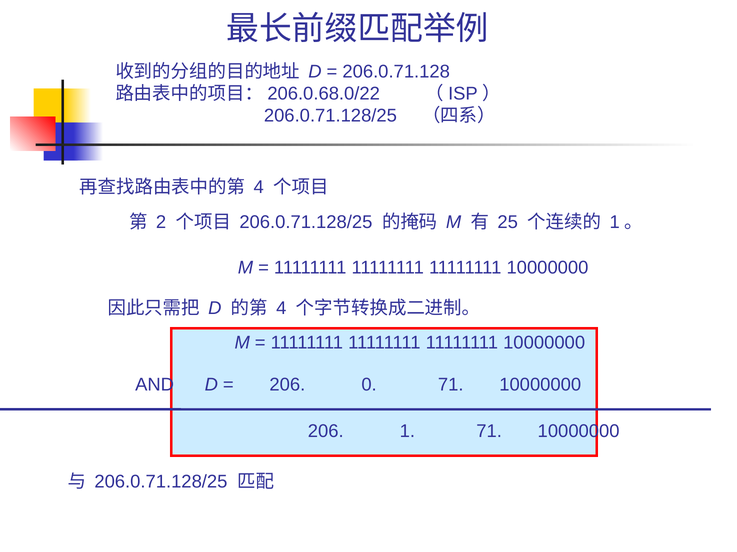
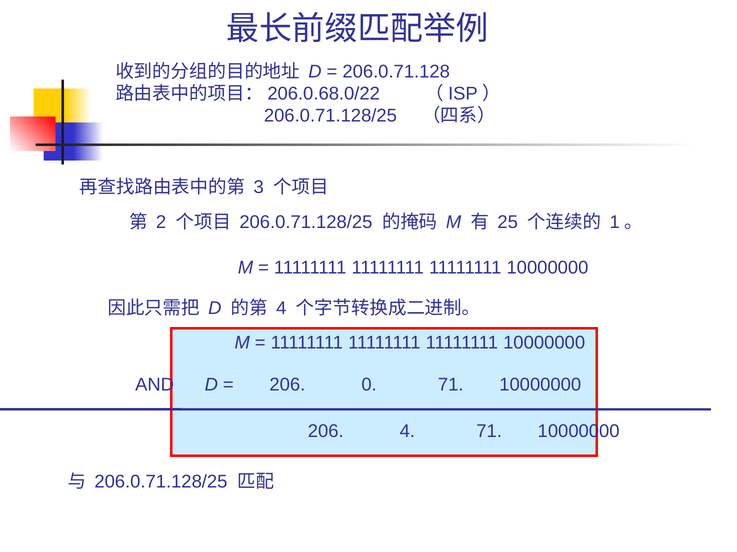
4: 4 -> 3 (259, 187)
206 1: 1 -> 4 (407, 432)
